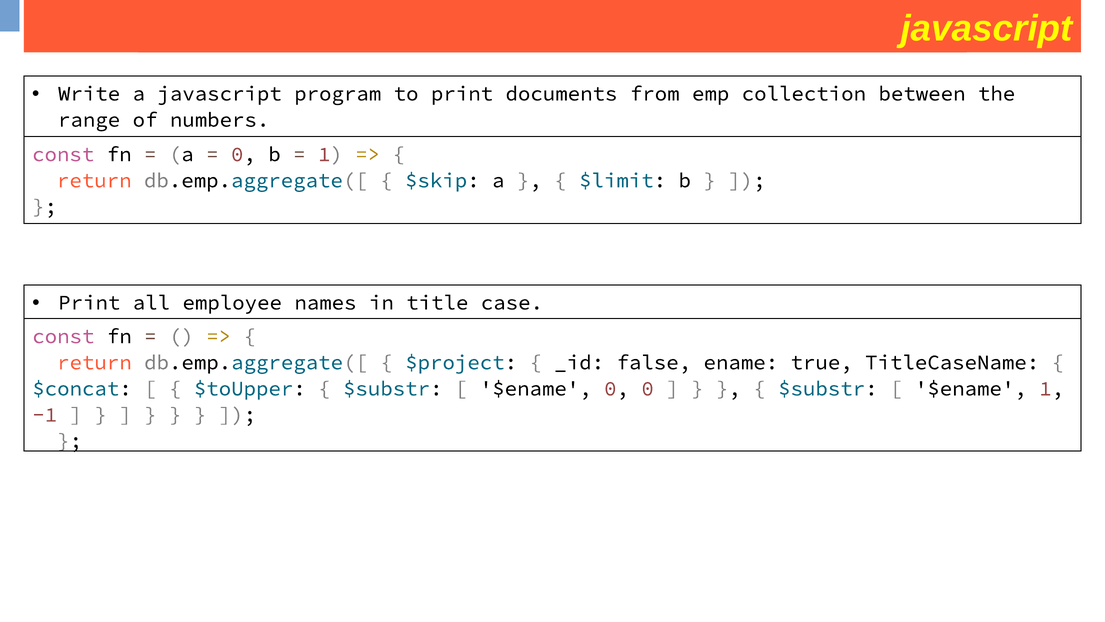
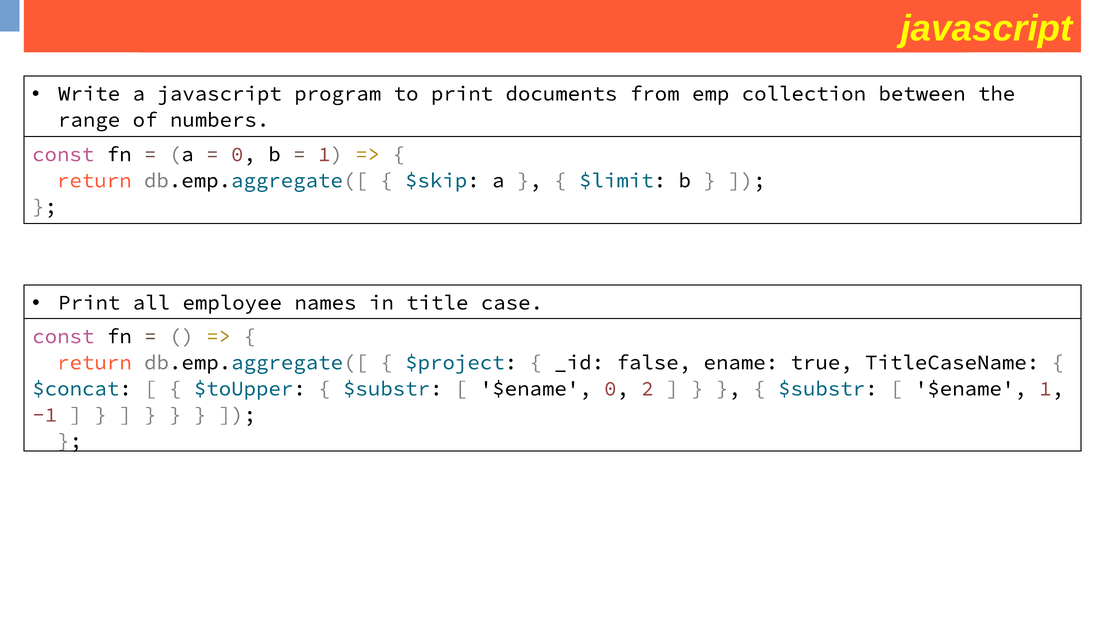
0 0: 0 -> 2 (648, 388)
